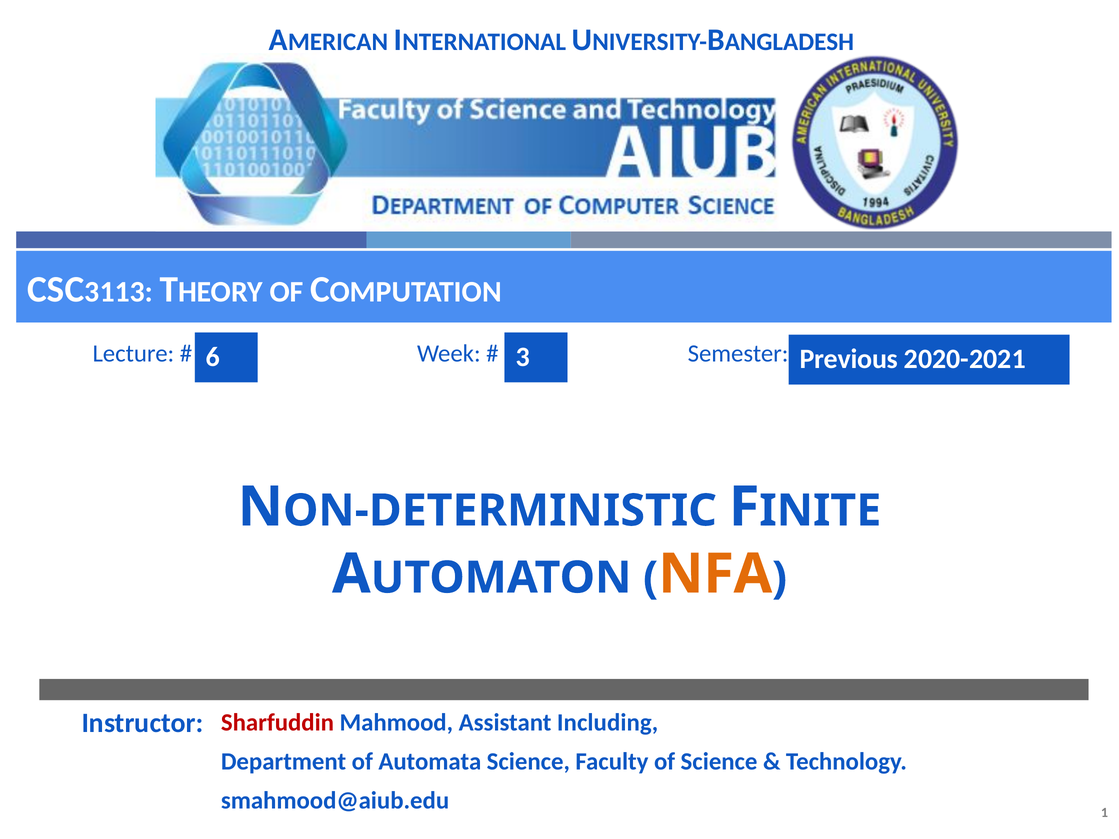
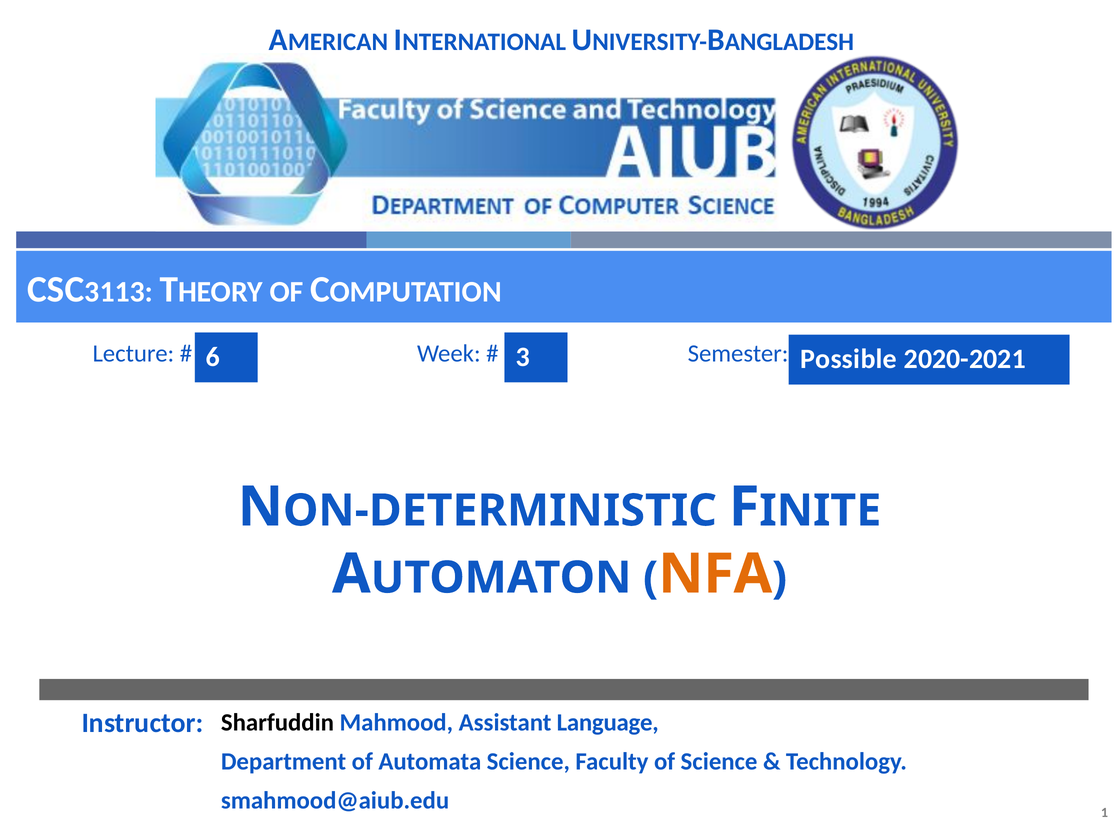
Previous: Previous -> Possible (849, 359)
Sharfuddin colour: red -> black (277, 723)
Including: Including -> Language (608, 723)
